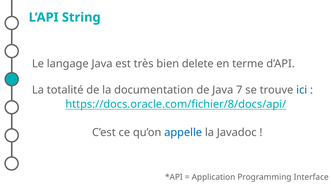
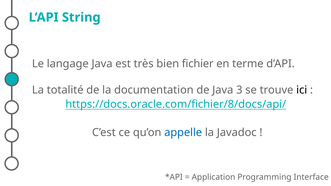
delete: delete -> fichier (198, 64)
7: 7 -> 3 (239, 90)
ici colour: blue -> black (302, 90)
